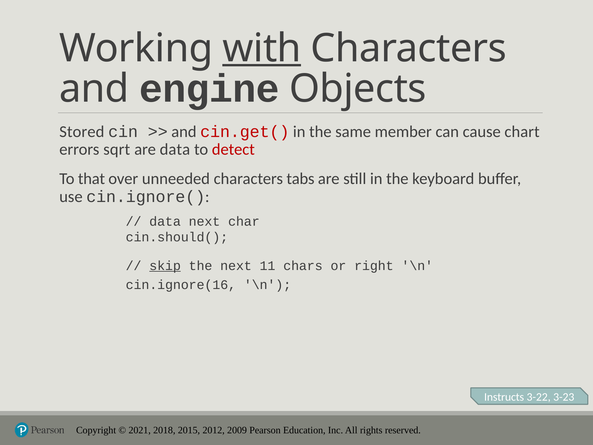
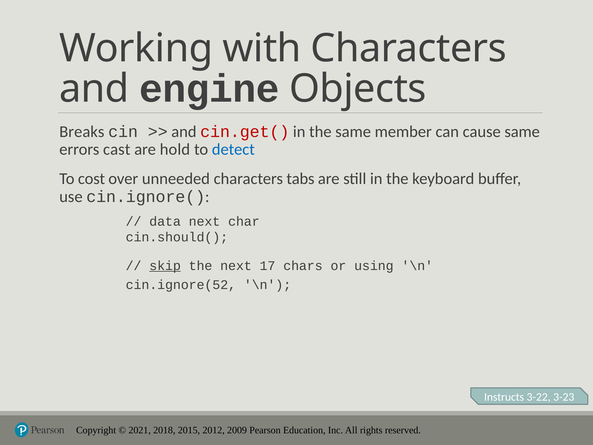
with underline: present -> none (262, 48)
Stored: Stored -> Breaks (82, 131)
cause chart: chart -> same (522, 131)
sqrt: sqrt -> cast (117, 149)
are data: data -> hold (175, 149)
detect colour: red -> blue (233, 149)
that: that -> cost (92, 179)
11: 11 -> 17 (267, 266)
right: right -> using (374, 266)
cin.ignore(16: cin.ignore(16 -> cin.ignore(52 (181, 285)
